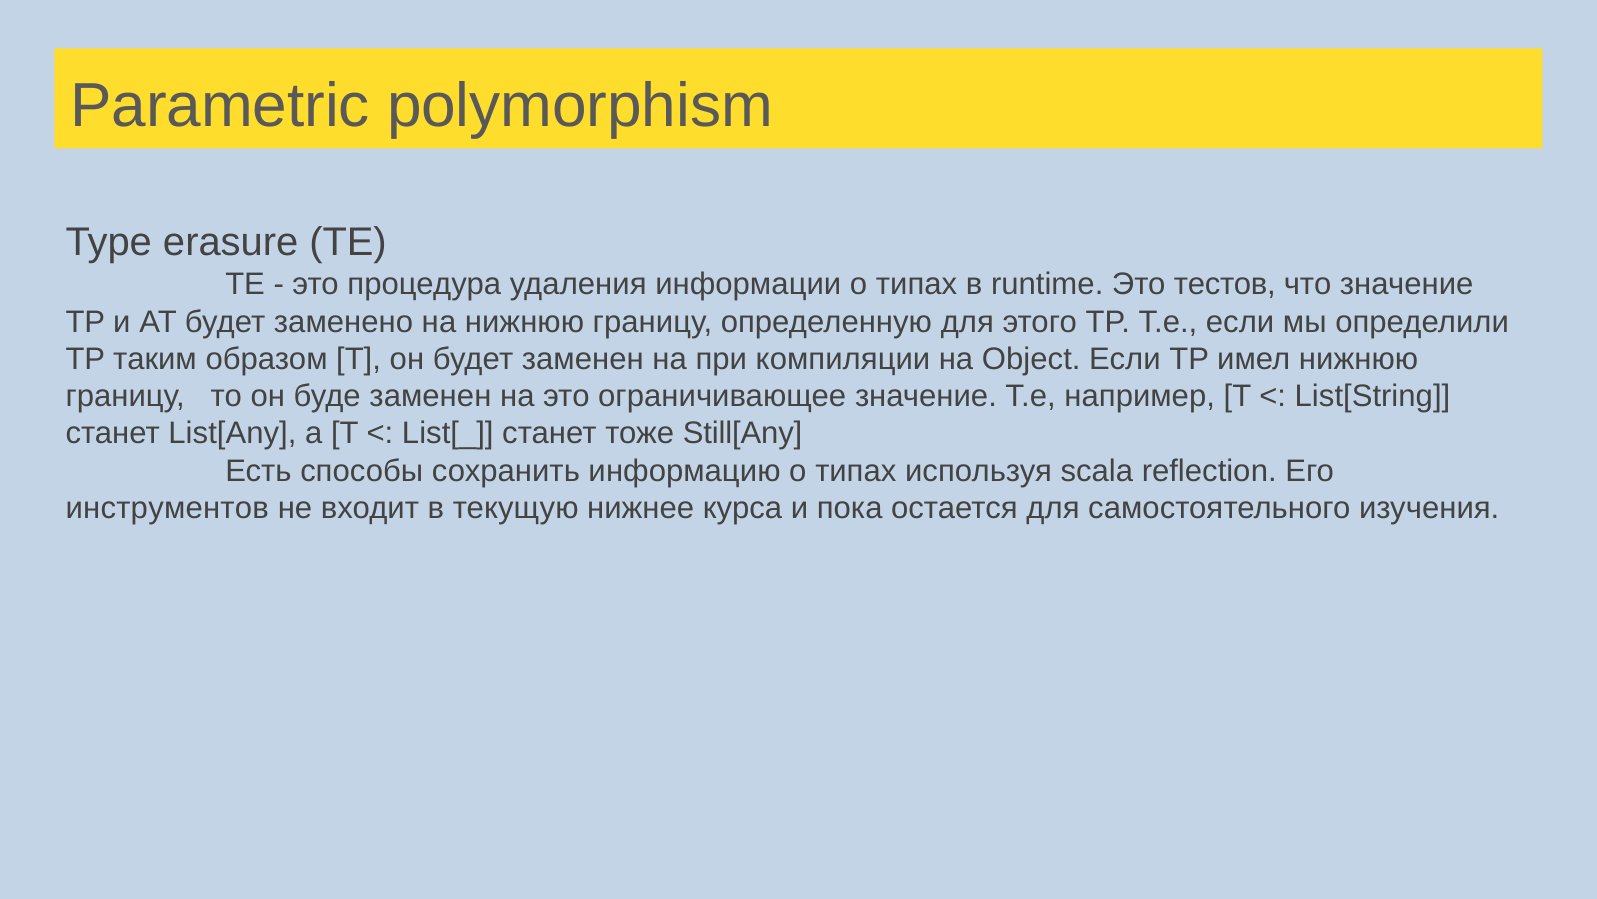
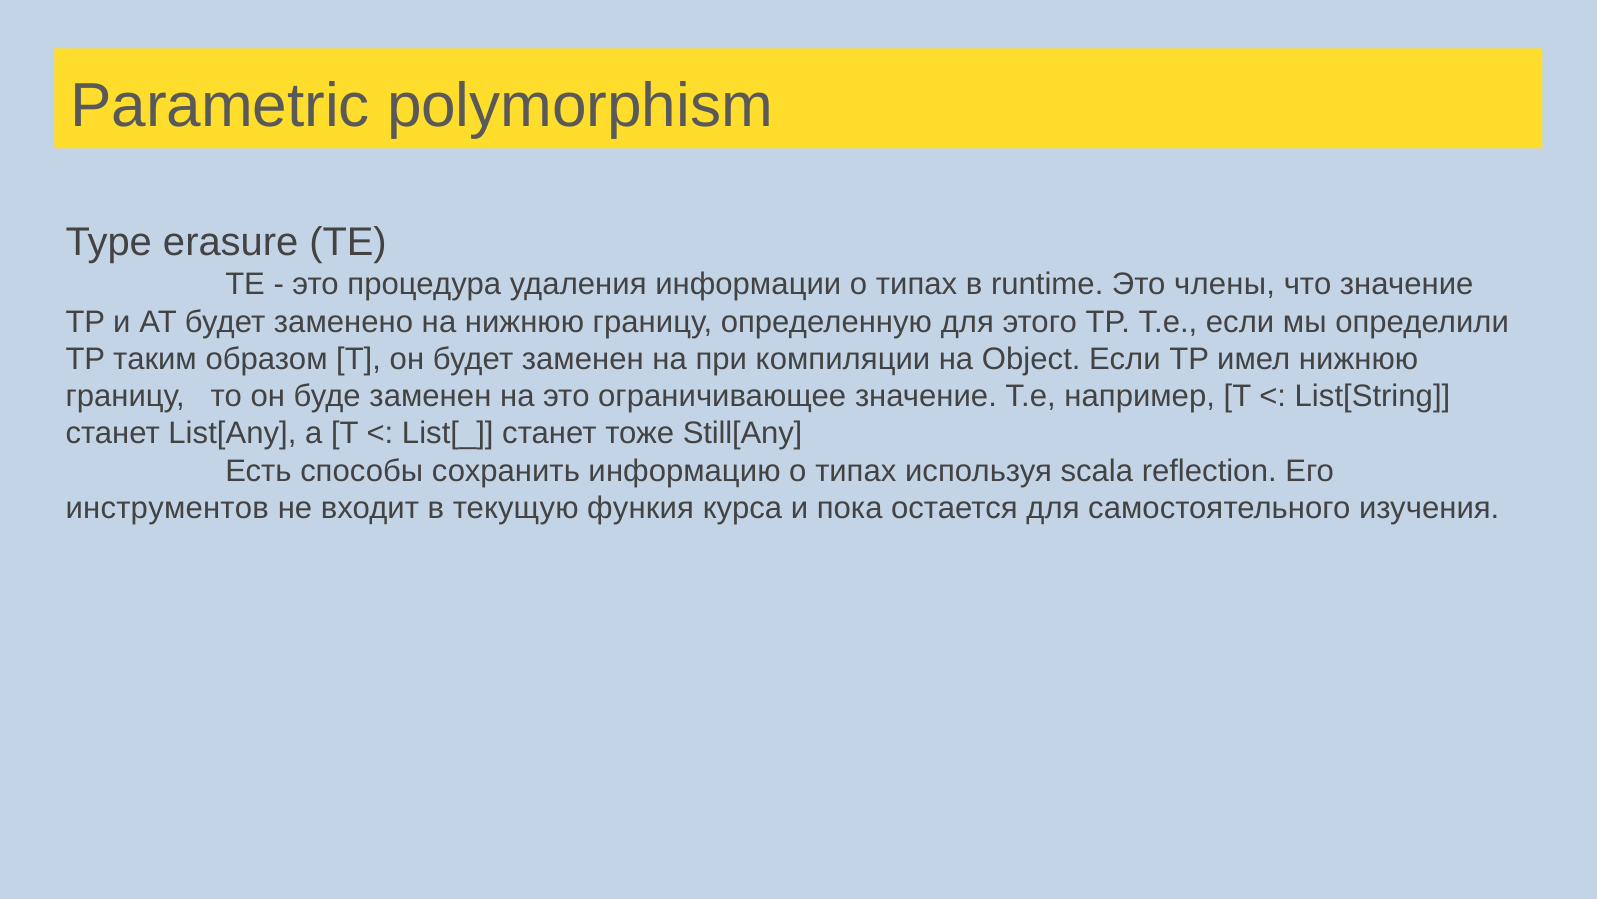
тестов: тестов -> члены (1225, 284)
нижнее: нижнее -> функия (641, 508)
